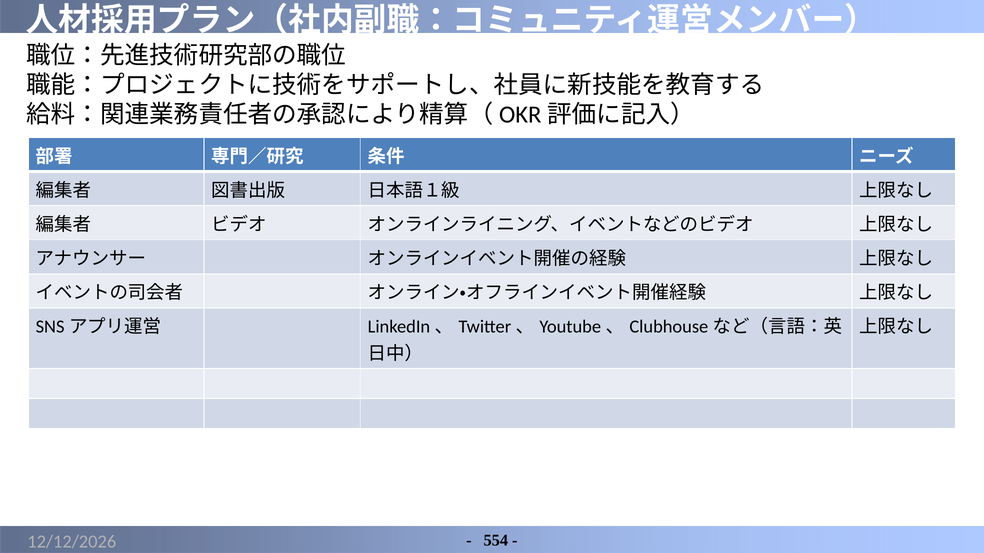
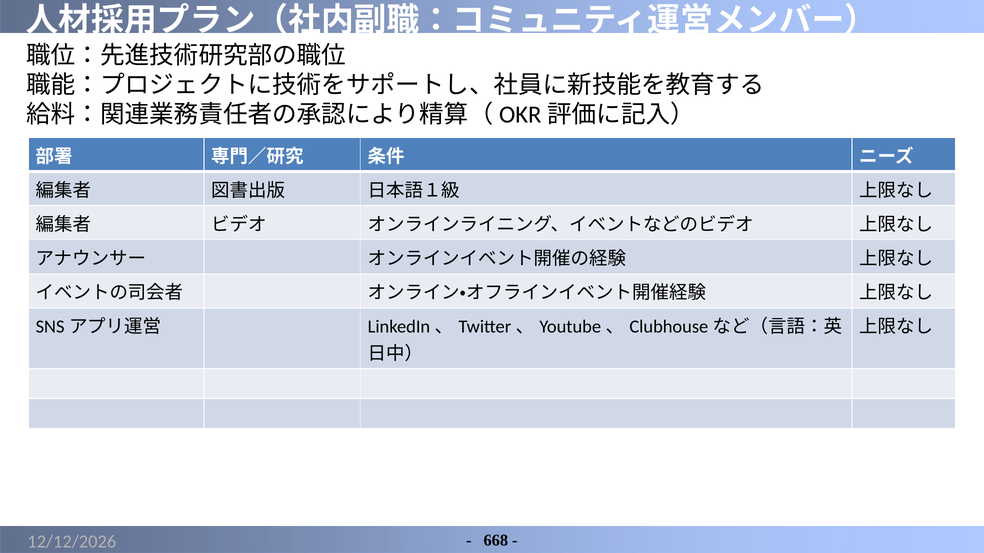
554: 554 -> 668 (496, 541)
